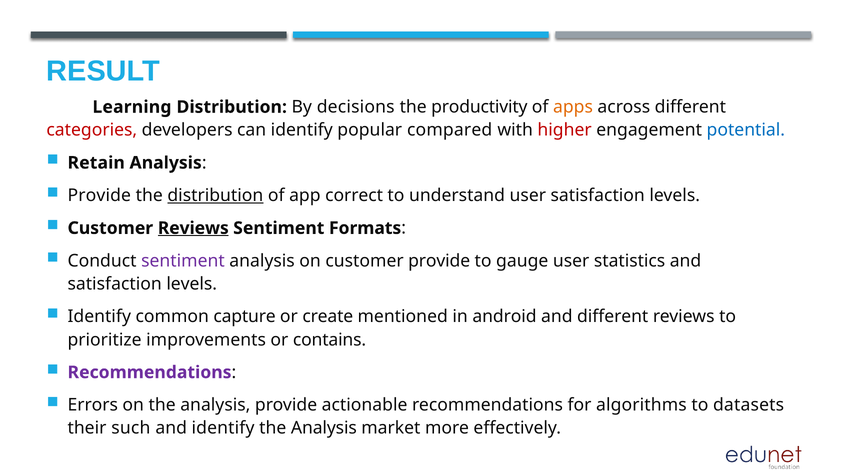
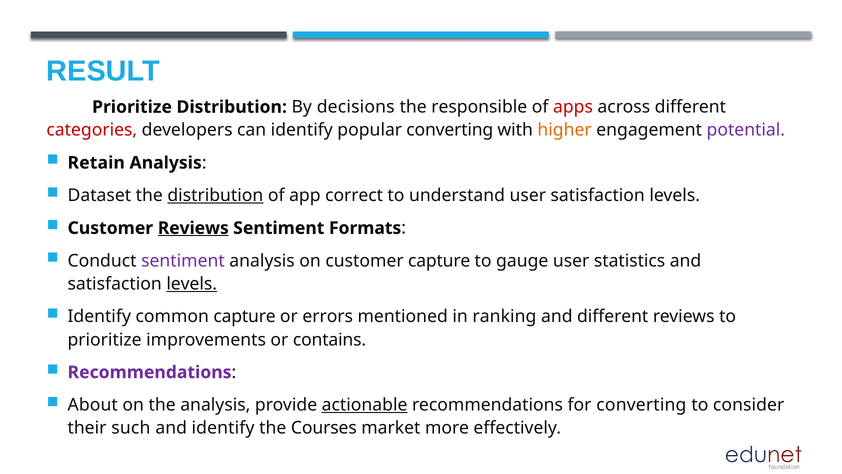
Learning: Learning -> Prioritize (132, 107)
productivity: productivity -> responsible (479, 107)
apps colour: orange -> red (573, 107)
popular compared: compared -> converting (450, 130)
higher colour: red -> orange (565, 130)
potential colour: blue -> purple (746, 130)
Provide: Provide -> Dataset (99, 195)
customer provide: provide -> capture (439, 261)
levels underline: none -> present (192, 284)
create: create -> errors (328, 316)
android: android -> ranking (504, 316)
Errors: Errors -> About (93, 405)
actionable underline: none -> present (365, 405)
for algorithms: algorithms -> converting (641, 405)
datasets: datasets -> consider (749, 405)
Analysis: Analysis -> Courses (324, 428)
